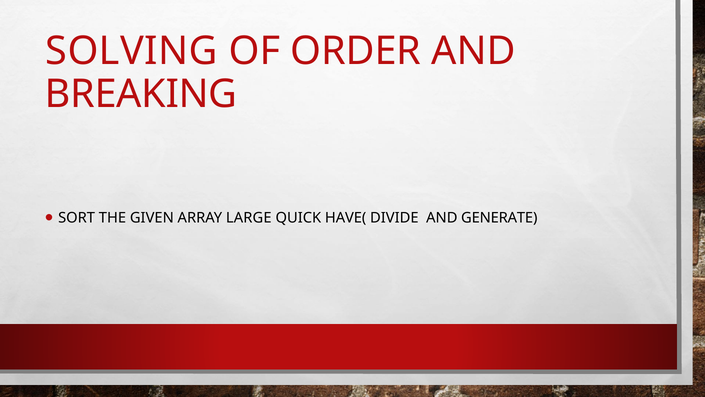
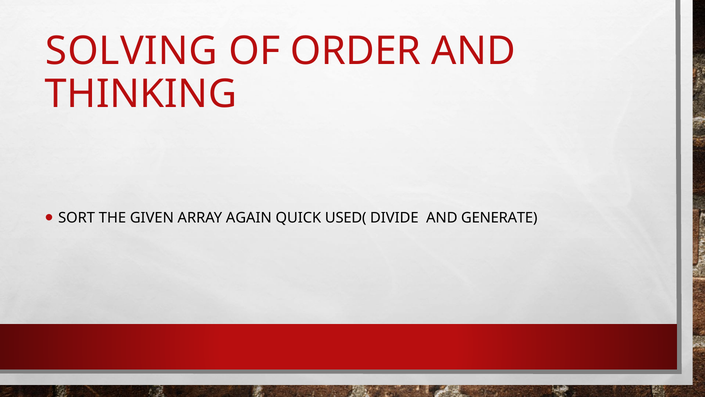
BREAKING: BREAKING -> THINKING (141, 94)
LARGE: LARGE -> AGAIN (249, 218)
HAVE(: HAVE( -> USED( (346, 218)
